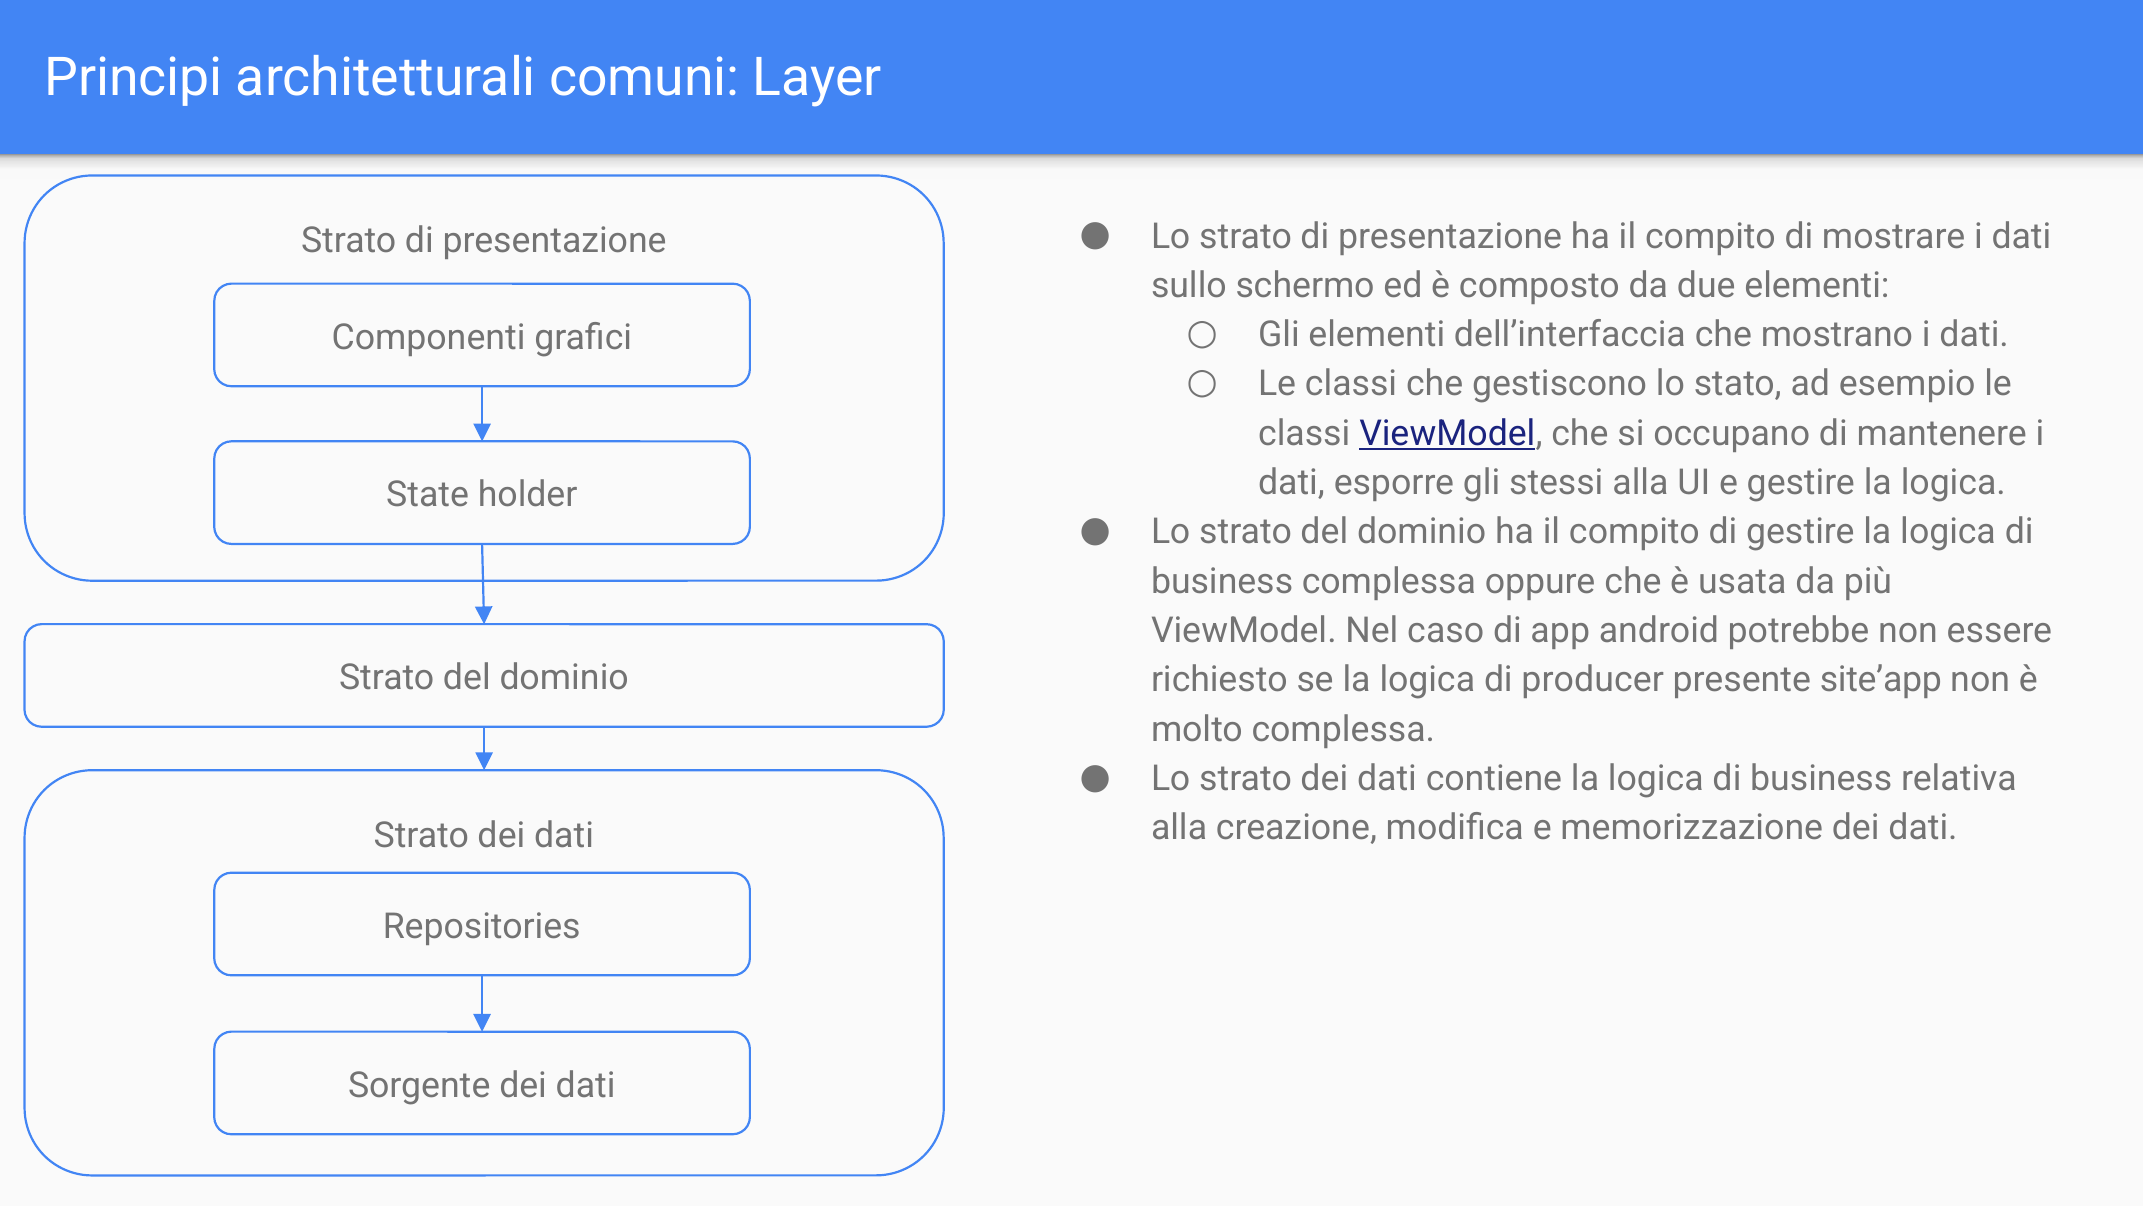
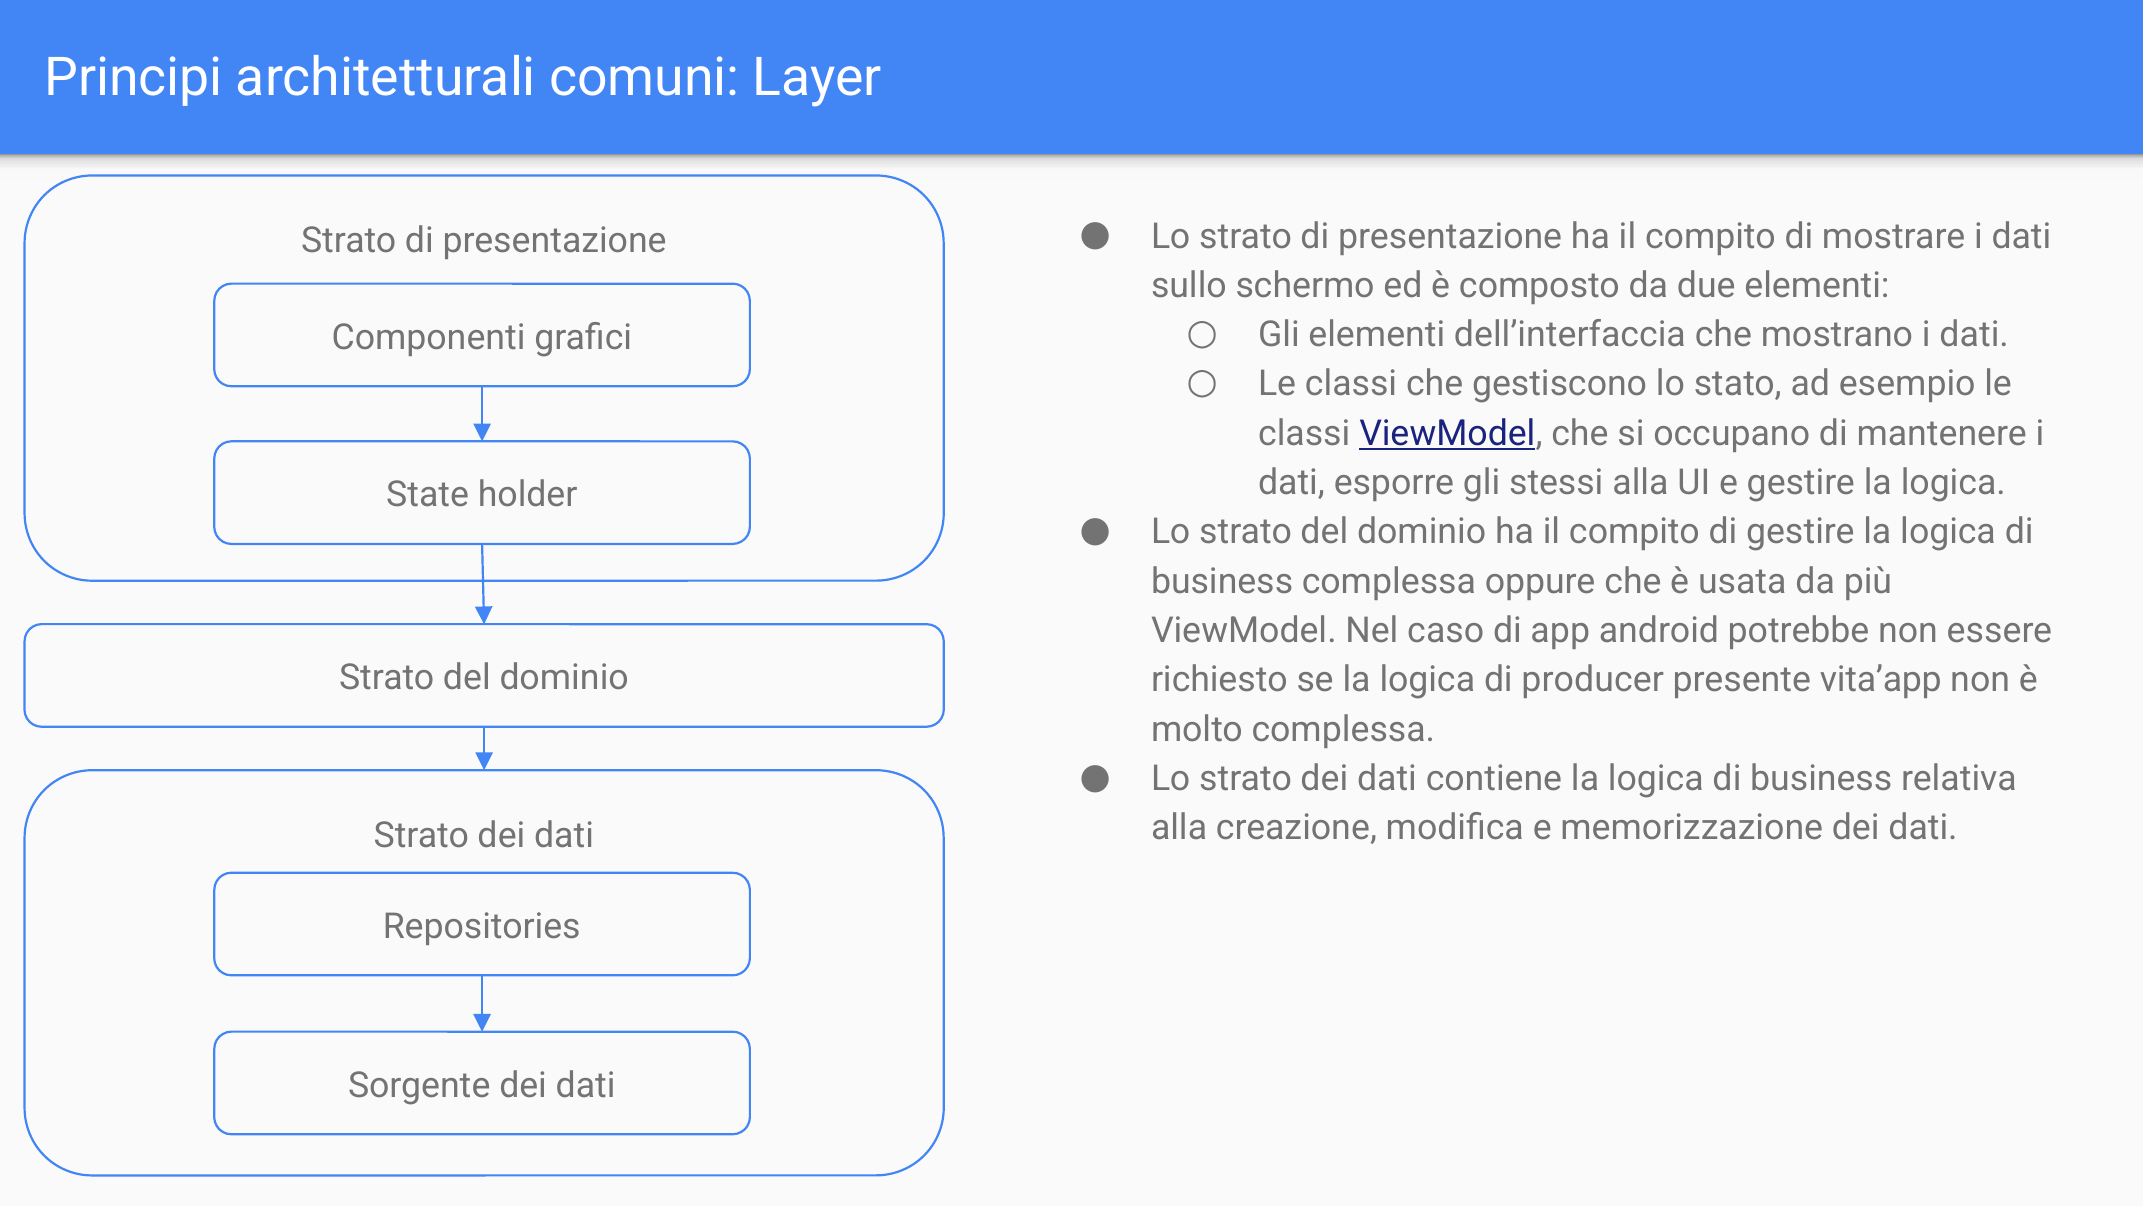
site’app: site’app -> vita’app (1881, 680)
